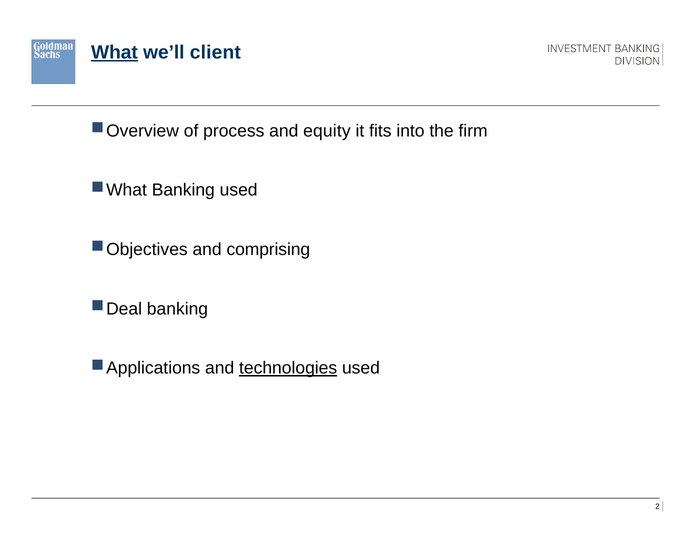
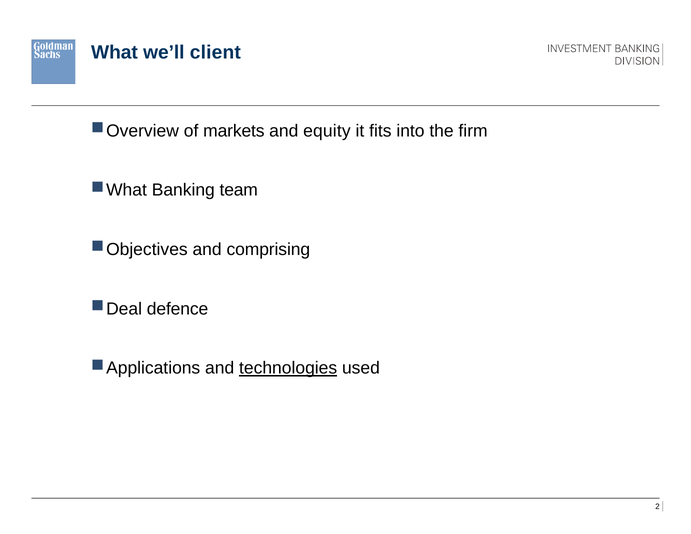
What underline: present -> none (114, 52)
process: process -> markets (234, 131)
Banking used: used -> team (239, 190)
banking: banking -> defence (178, 309)
